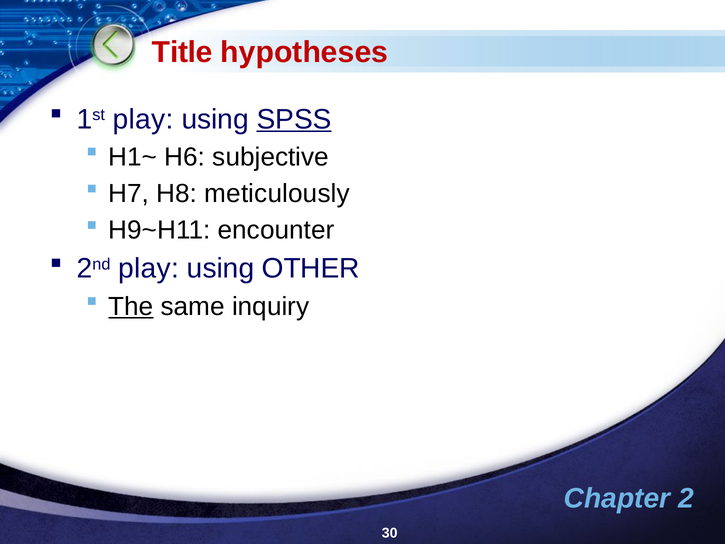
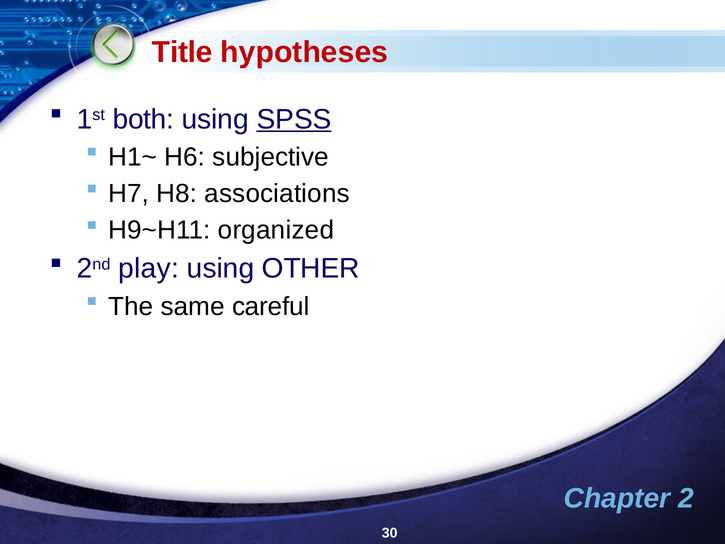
1st play: play -> both (143, 119)
meticulously: meticulously -> associations (277, 194)
encounter: encounter -> organized (276, 230)
The underline: present -> none (131, 306)
inquiry: inquiry -> careful (271, 306)
